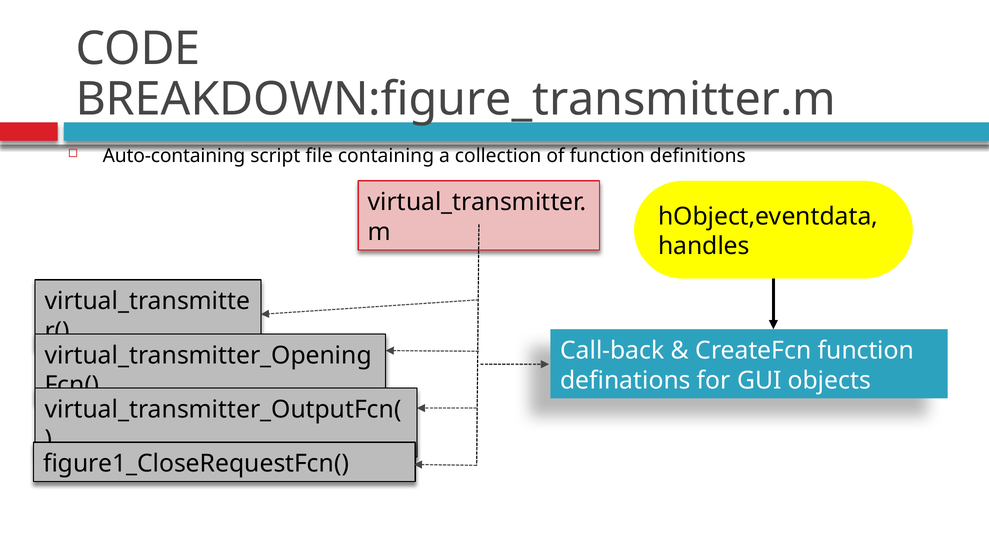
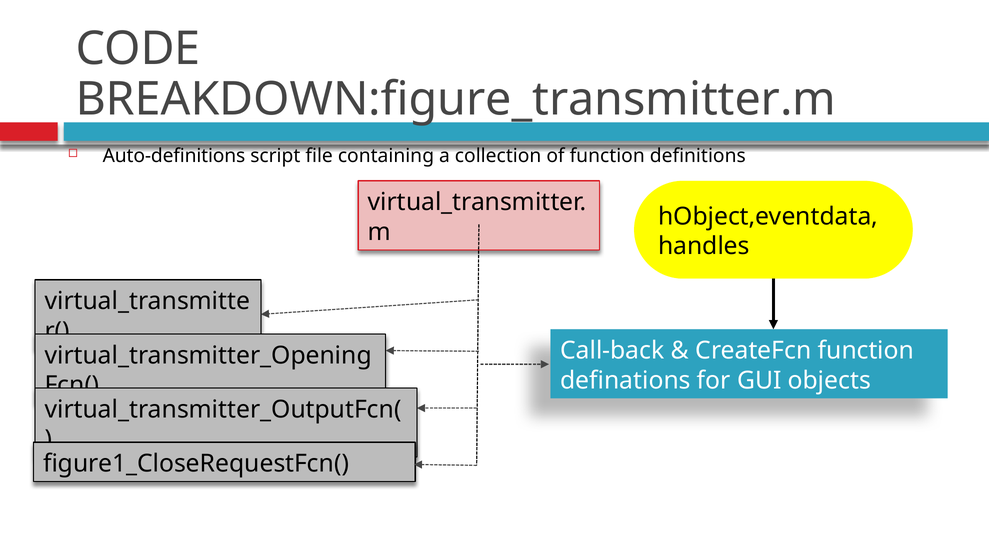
Auto-containing: Auto-containing -> Auto-definitions (174, 156)
